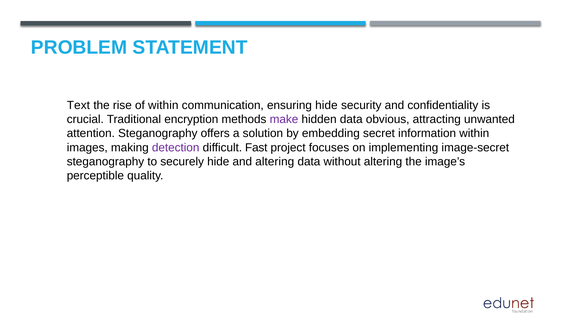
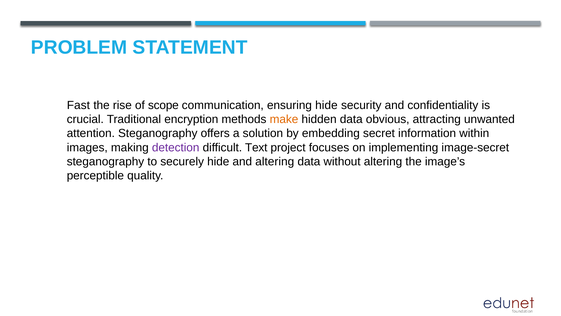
Text: Text -> Fast (78, 105)
of within: within -> scope (163, 105)
make colour: purple -> orange (284, 119)
Fast: Fast -> Text (256, 147)
